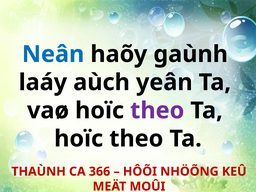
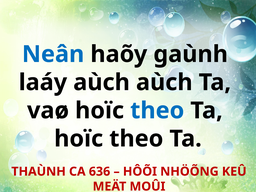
aùch yeân: yeân -> aùch (164, 82)
theo colour: purple -> blue (157, 111)
366: 366 -> 636 (100, 172)
